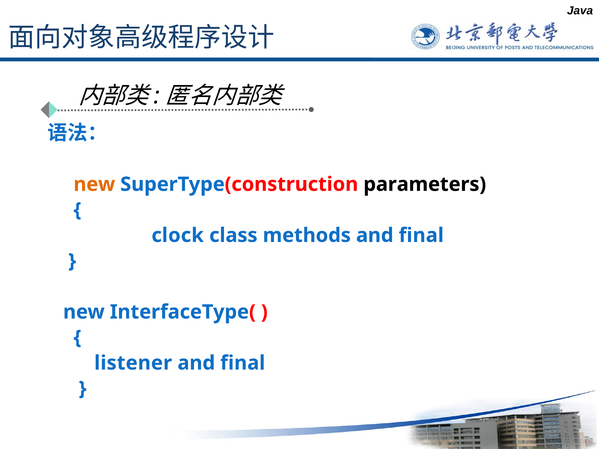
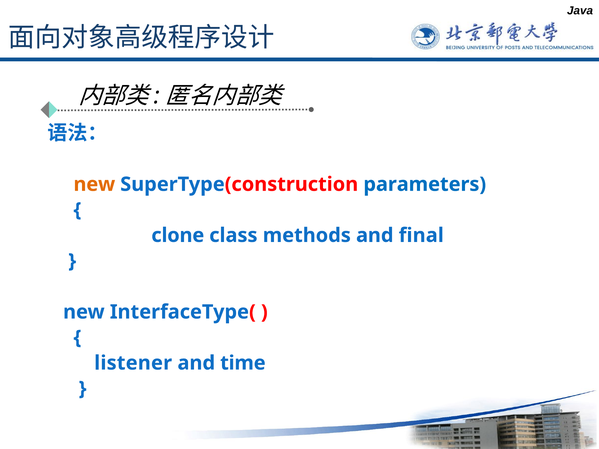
parameters colour: black -> blue (425, 184)
clock: clock -> clone (178, 235)
final: final -> time (243, 363)
